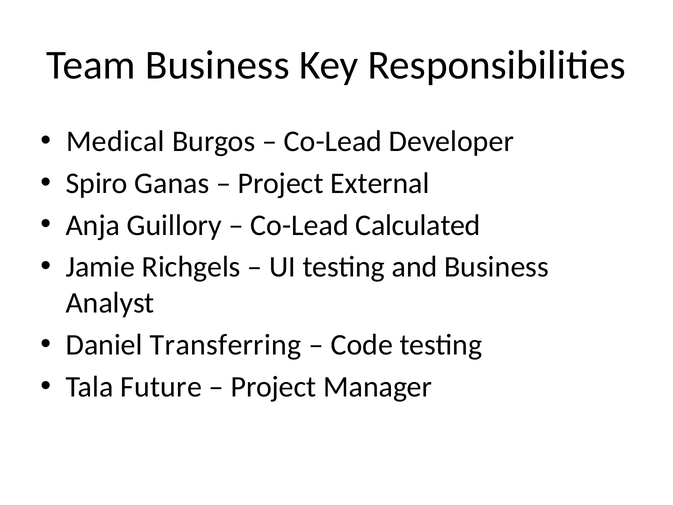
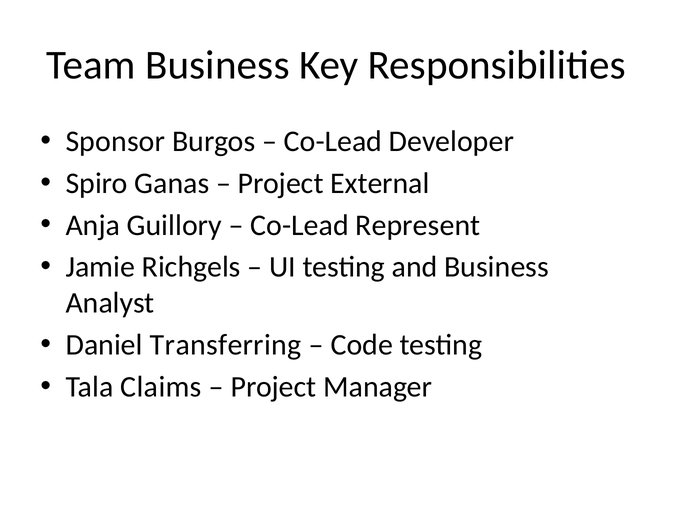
Medical: Medical -> Sponsor (115, 141)
Calculated: Calculated -> Represent (418, 225)
Future: Future -> Claims (161, 387)
